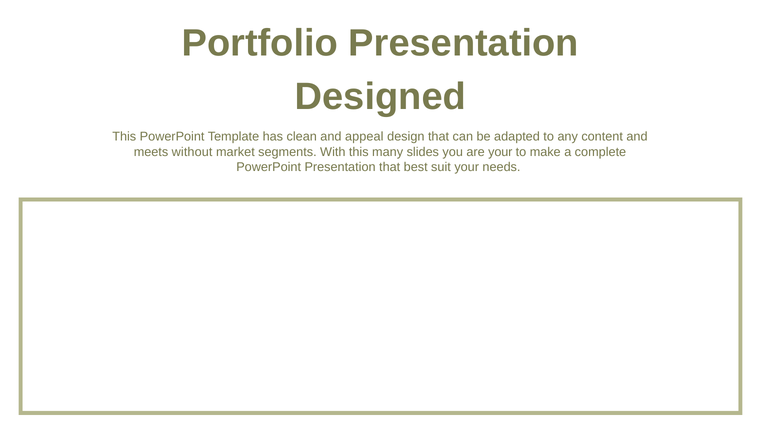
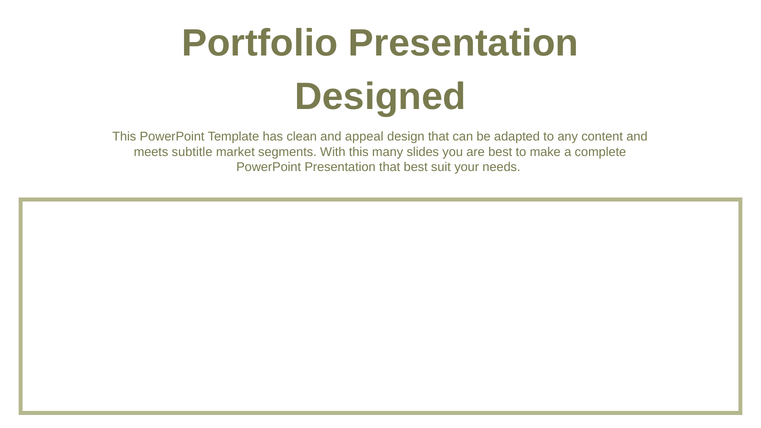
without: without -> subtitle (192, 152)
are your: your -> best (500, 152)
